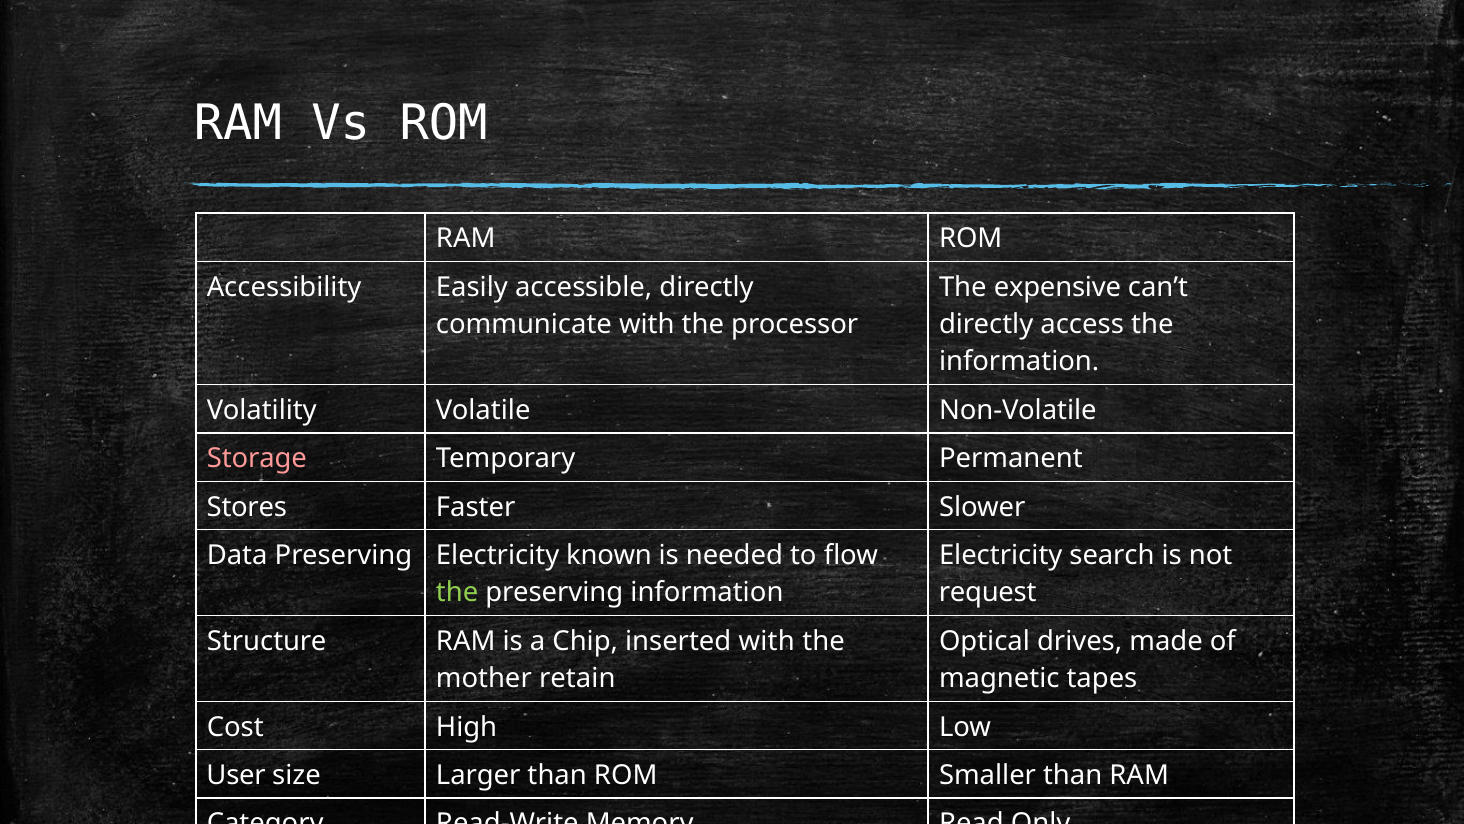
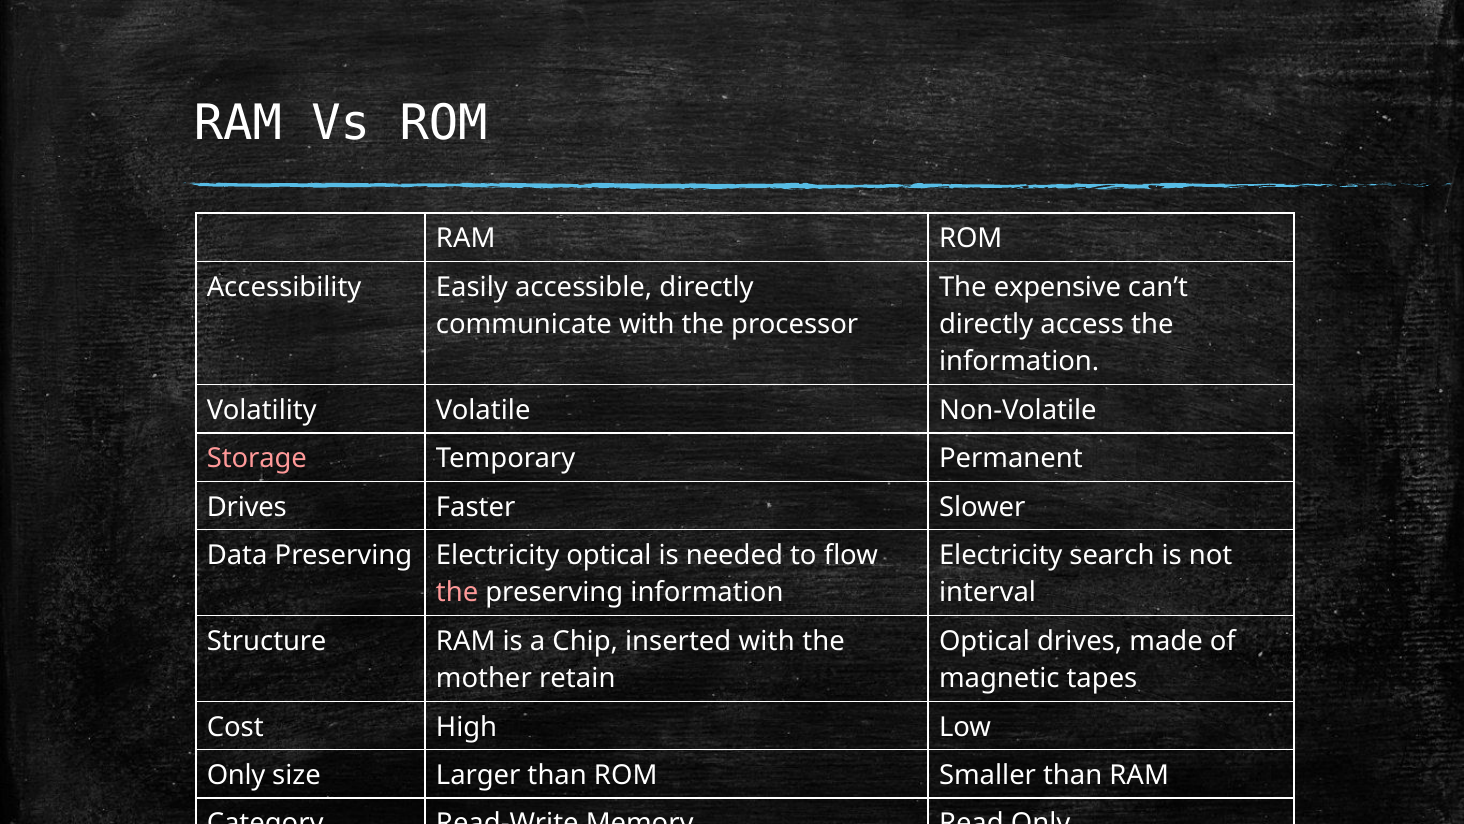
Stores: Stores -> Drives (247, 507)
Electricity known: known -> optical (609, 555)
the colour: light green -> pink (457, 593)
request: request -> interval (988, 593)
User: User -> Only (236, 775)
